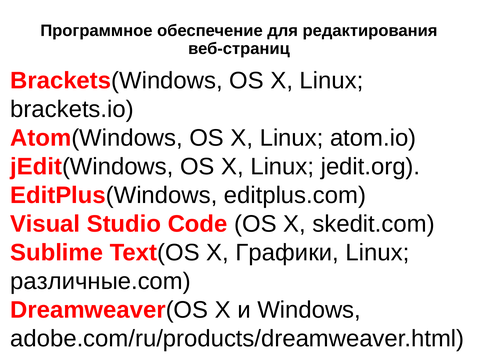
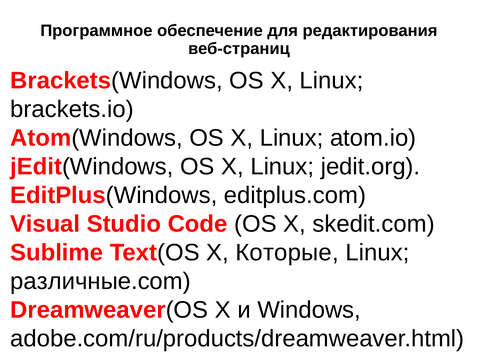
Графики: Графики -> Которые (287, 253)
